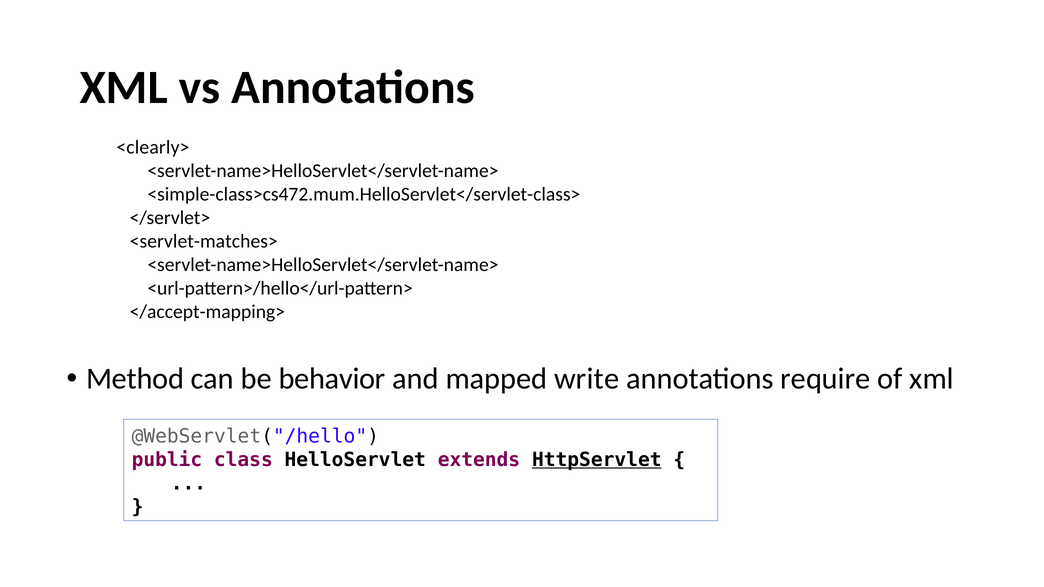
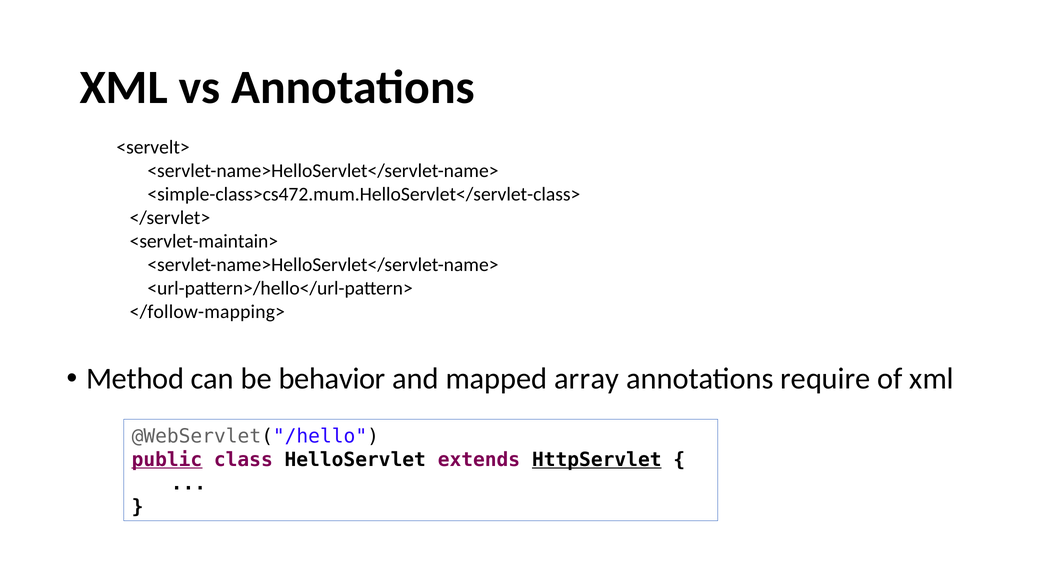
<clearly>: <clearly> -> <servelt> (153, 147)
<servlet-matches>: <servlet-matches> -> <servlet-maintain> (204, 241)
</accept-mapping>: </accept-mapping> -> </follow-mapping> (207, 312)
write: write -> array (587, 379)
public underline: none -> present (167, 460)
